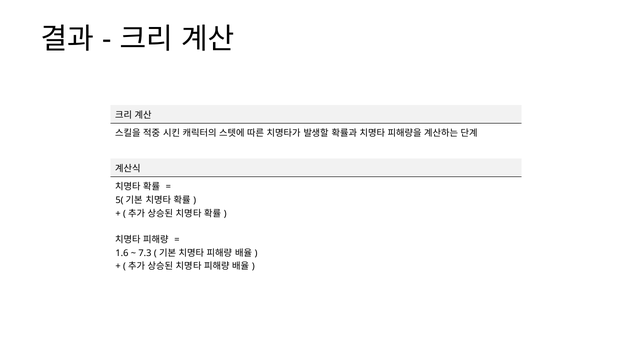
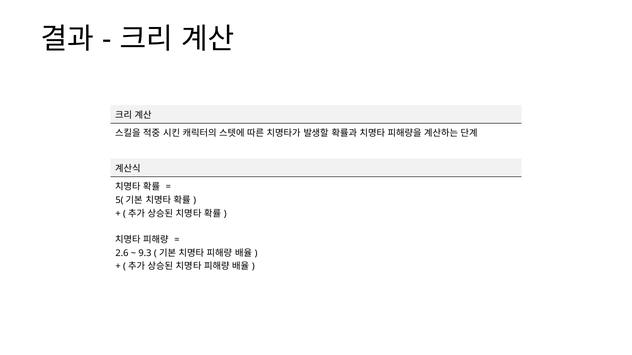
1.6: 1.6 -> 2.6 (122, 253)
7.3: 7.3 -> 9.3 (145, 253)
